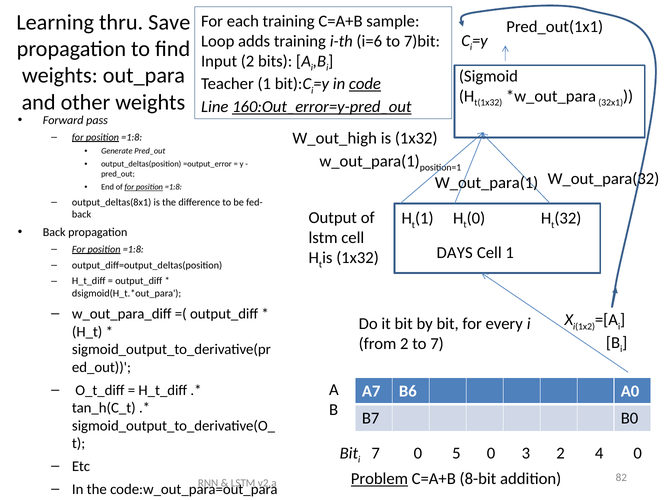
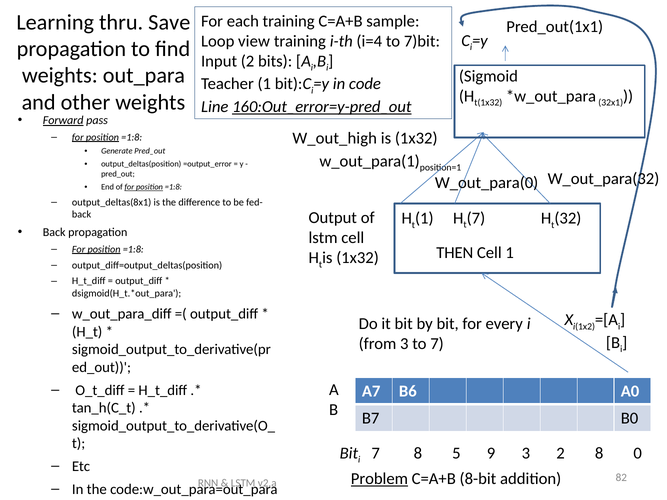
adds: adds -> view (254, 41)
i=6: i=6 -> i=4 (369, 41)
code underline: present -> none (365, 84)
Forward underline: none -> present (63, 120)
W_out_para(1: W_out_para(1 -> W_out_para(0 (487, 183)
0: 0 -> 7 (476, 218)
DAYS: DAYS -> THEN (455, 253)
from 2: 2 -> 3 (404, 344)
7 0: 0 -> 8 (418, 454)
5 0: 0 -> 9 (491, 454)
2 4: 4 -> 8 (599, 454)
